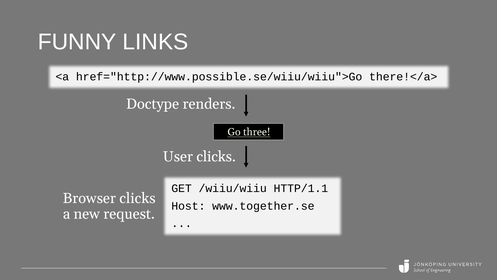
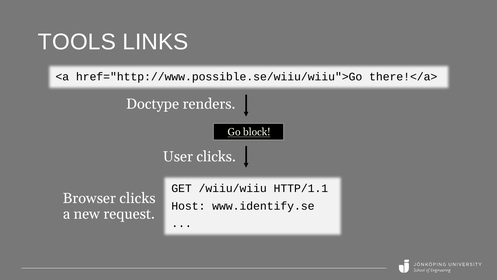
FUNNY: FUNNY -> TOOLS (77, 42)
three: three -> block (257, 132)
www.together.se: www.together.se -> www.identify.se (263, 206)
